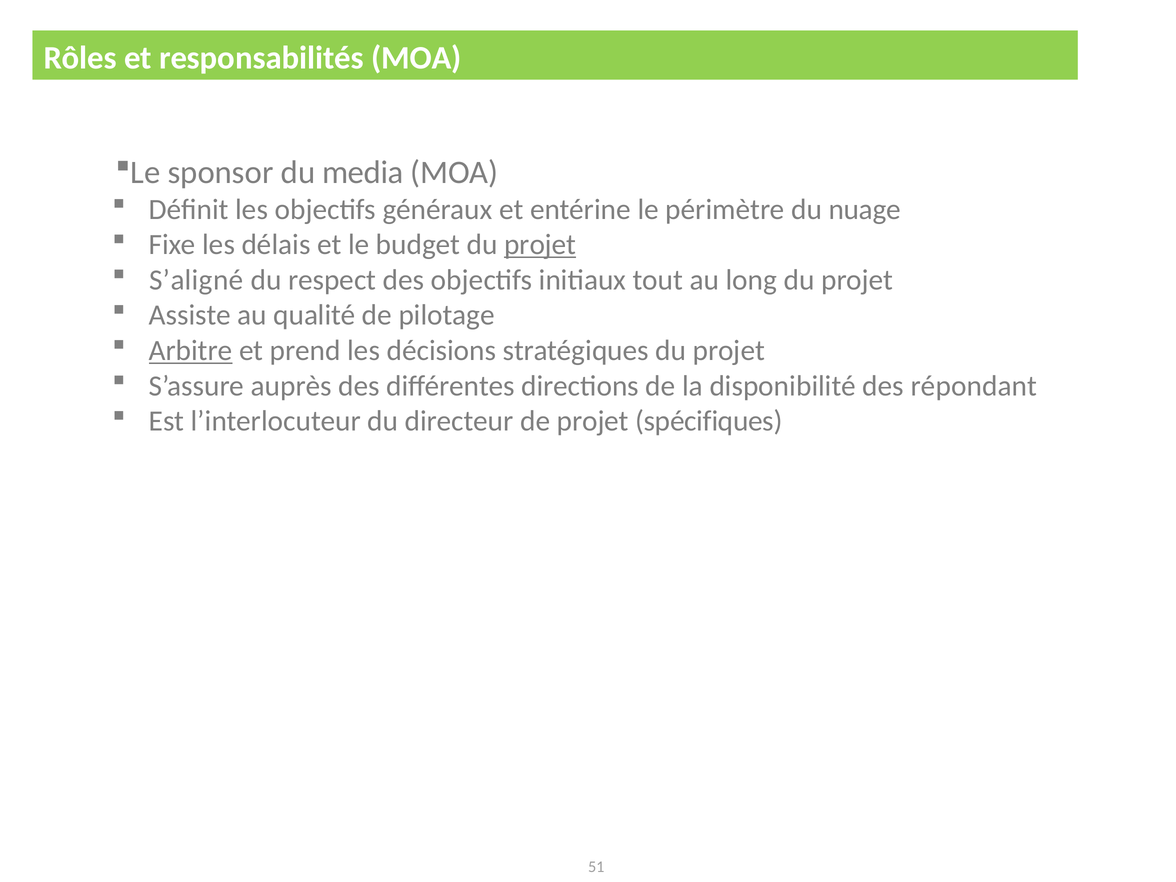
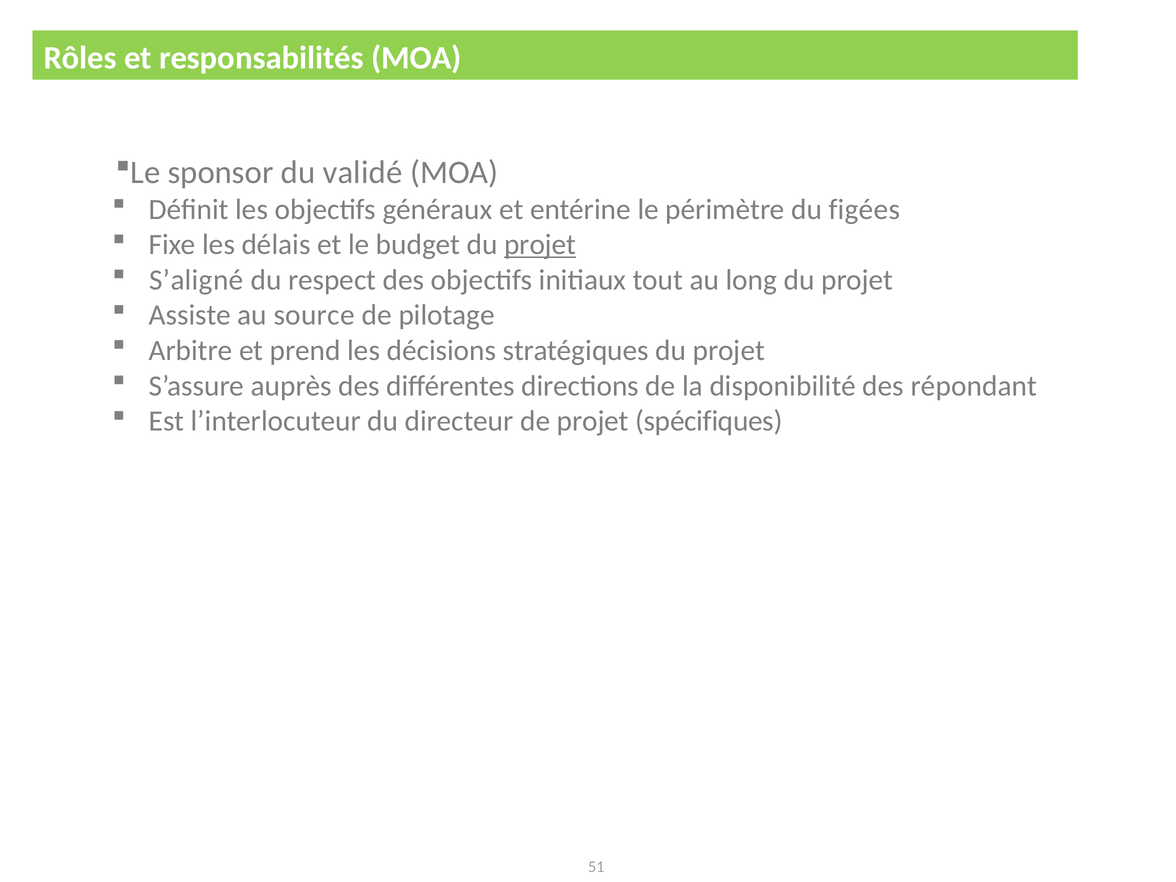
media: media -> validé (363, 172)
nuage: nuage -> figées (864, 209)
qualité: qualité -> source (314, 315)
Arbitre underline: present -> none (191, 351)
